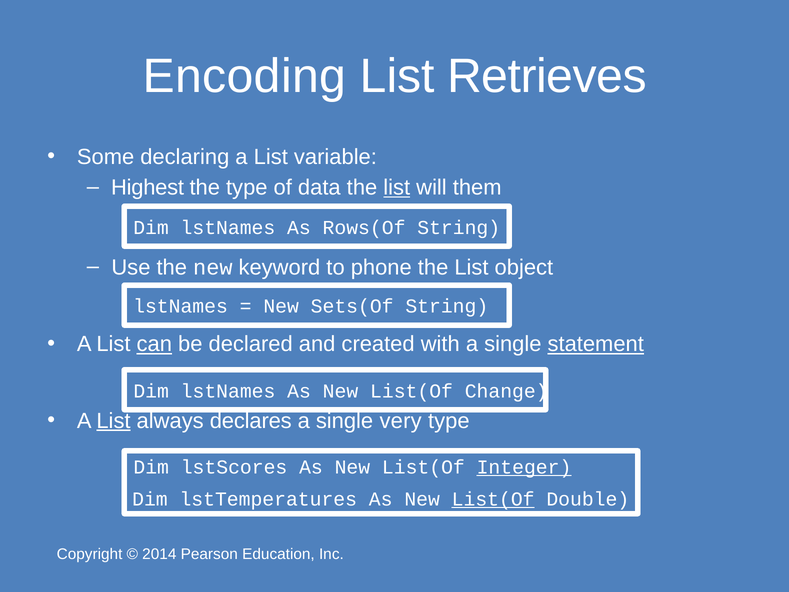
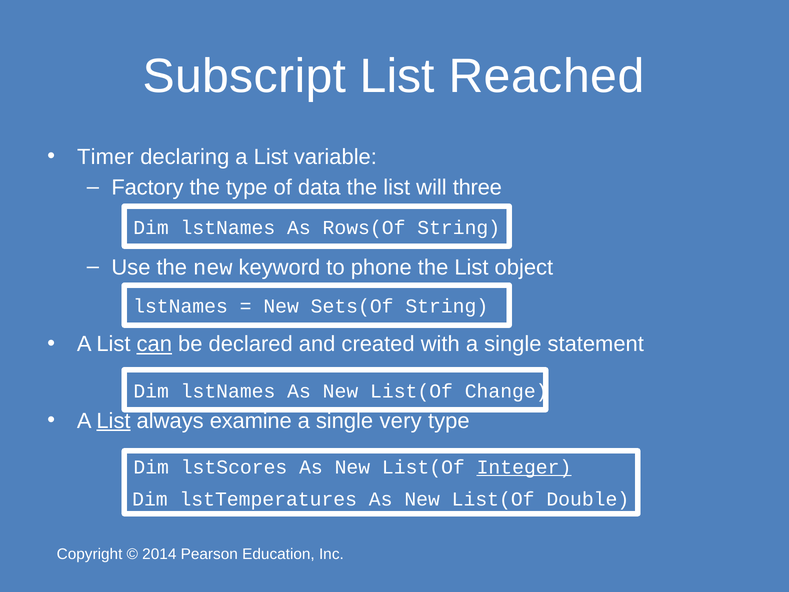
Encoding: Encoding -> Subscript (244, 76)
Retrieves: Retrieves -> Reached (546, 76)
Some: Some -> Timer (105, 157)
Highest: Highest -> Factory (148, 187)
list underline: present -> none (397, 187)
them: them -> three (477, 187)
statement underline: present -> none (596, 344)
declares: declares -> examine (251, 421)
List(Of underline: present -> none (493, 499)
